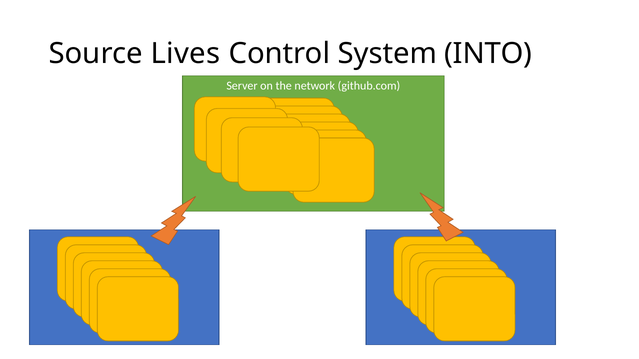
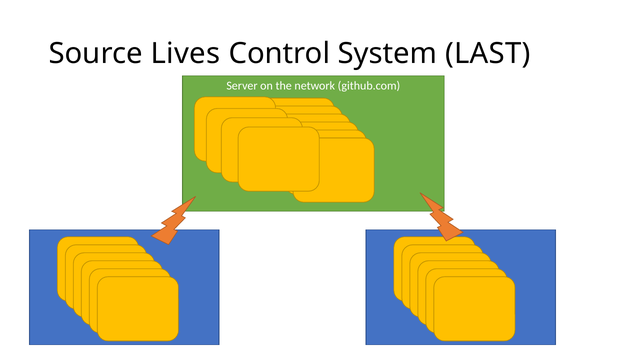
INTO: INTO -> LAST (488, 54)
